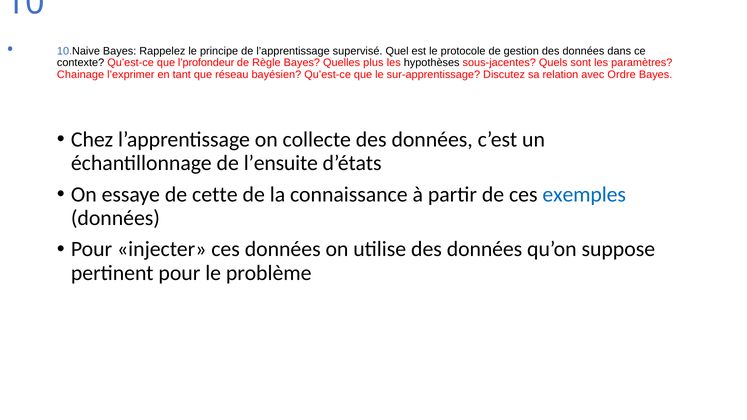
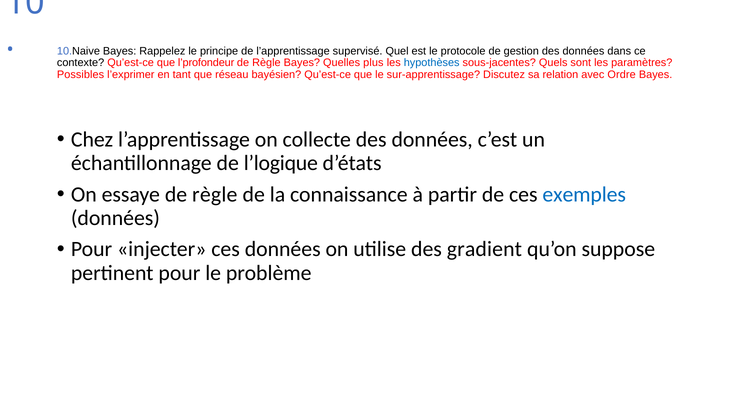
hypothèses colour: black -> blue (432, 63)
Chainage: Chainage -> Possibles (81, 75)
l’ensuite: l’ensuite -> l’logique (281, 163)
essaye de cette: cette -> règle (215, 195)
utilise des données: données -> gradient (484, 249)
